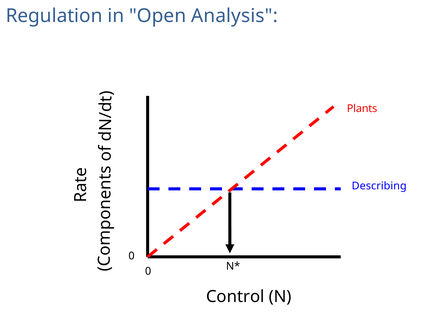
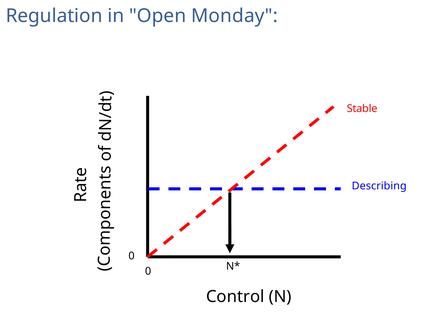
Analysis: Analysis -> Monday (234, 16)
Plants: Plants -> Stable (362, 109)
